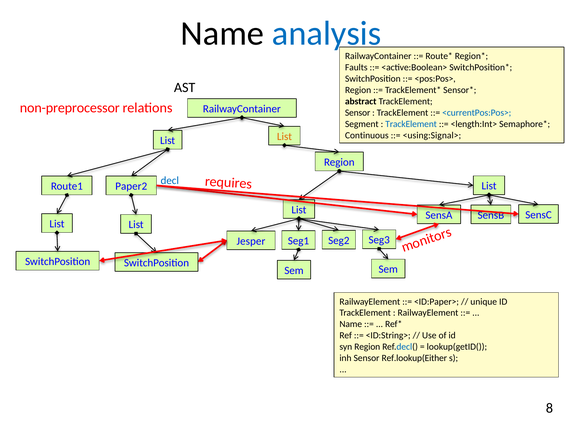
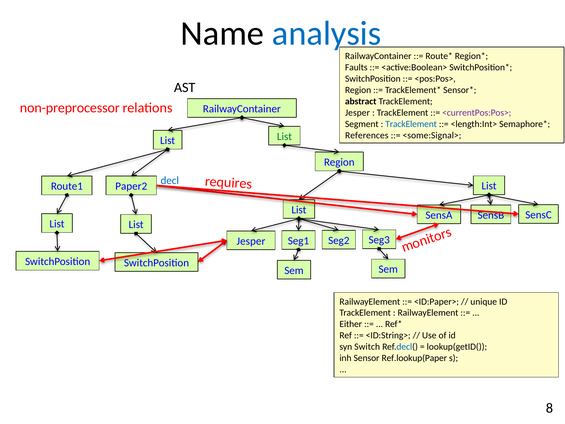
Sensor: Sensor -> Jesper (358, 113)
<currentPos:Pos> colour: blue -> purple (477, 113)
Continuous: Continuous -> References (367, 135)
<using:Signal>: <using:Signal> -> <some:Signal> (432, 135)
List colour: orange -> green (284, 136)
Name: Name -> Either (351, 324)
syn Region: Region -> Switch (367, 347)
Ref.lookup(Either: Ref.lookup(Either -> Ref.lookup(Paper (414, 358)
